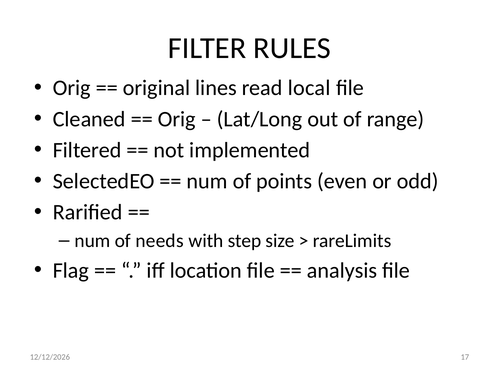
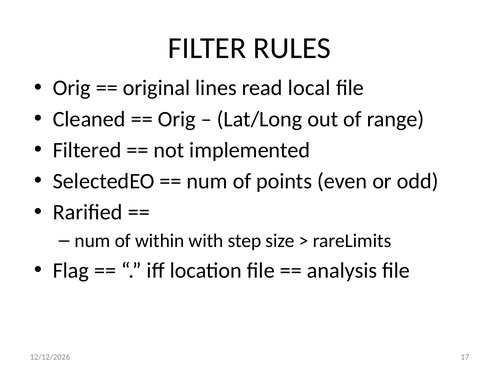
needs: needs -> within (160, 241)
